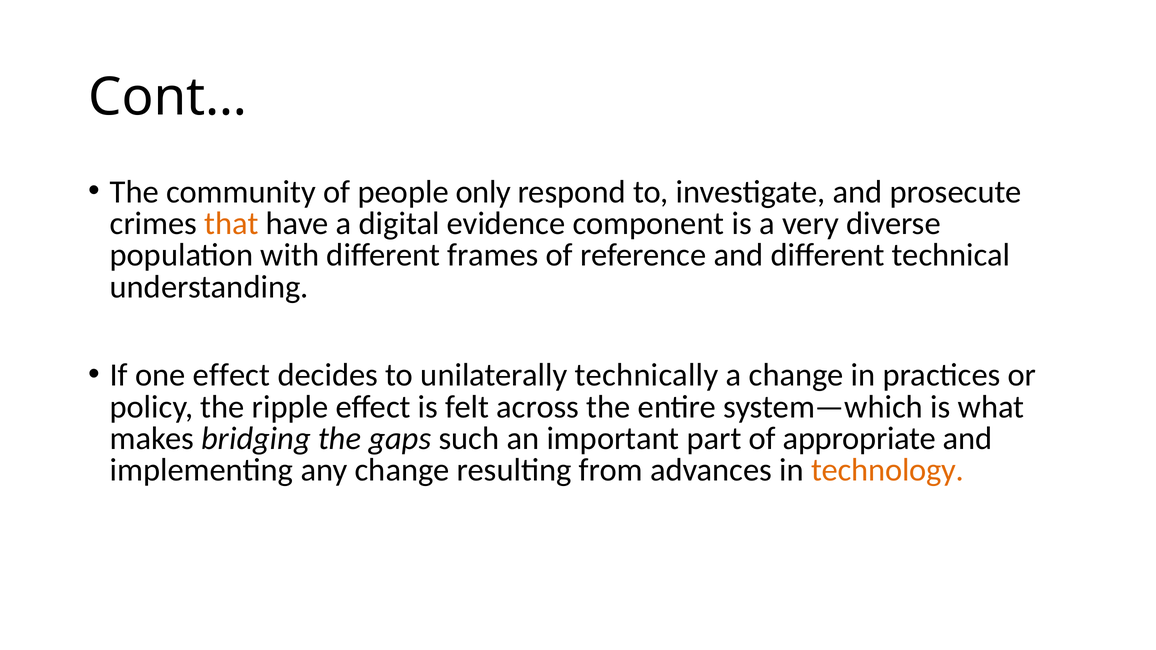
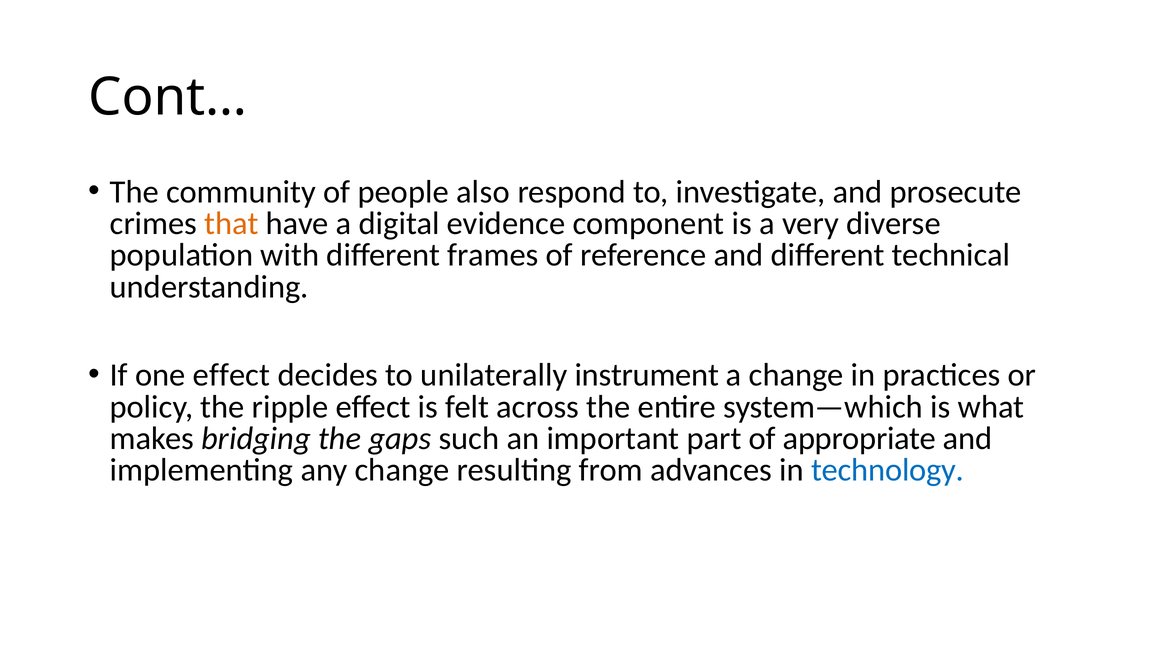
only: only -> also (483, 192)
technically: technically -> instrument (647, 375)
technology colour: orange -> blue (888, 470)
